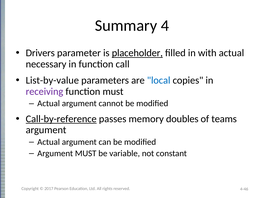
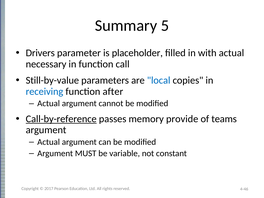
4: 4 -> 5 (165, 26)
placeholder underline: present -> none (137, 53)
List-by-value: List-by-value -> Still-by-value (52, 80)
receiving colour: purple -> blue (45, 91)
function must: must -> after (113, 91)
doubles: doubles -> provide (182, 119)
